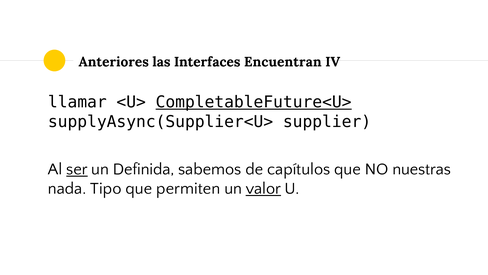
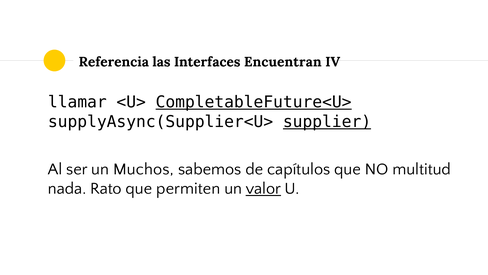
Anteriores: Anteriores -> Referencia (114, 62)
supplier underline: none -> present (327, 122)
ser underline: present -> none (77, 169)
Definida: Definida -> Muchos (143, 169)
nuestras: nuestras -> multitud (422, 169)
Tipo: Tipo -> Rato (106, 188)
